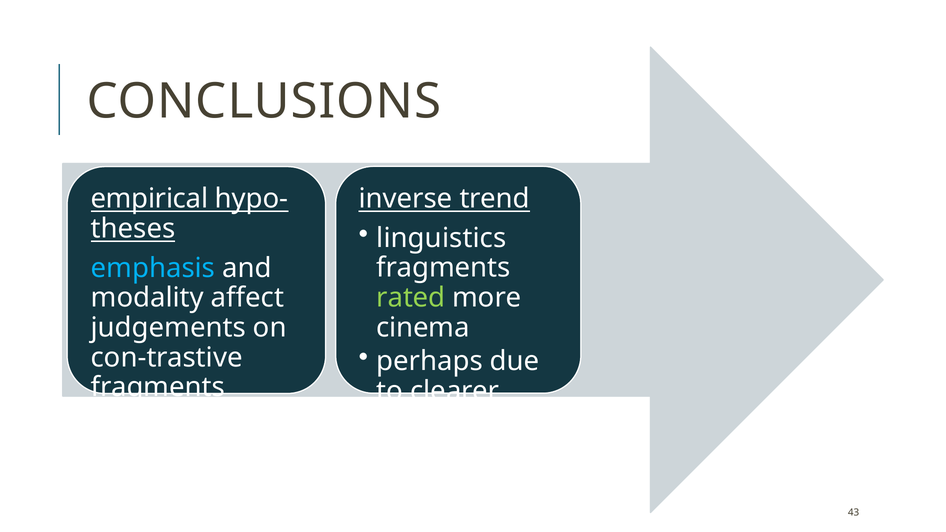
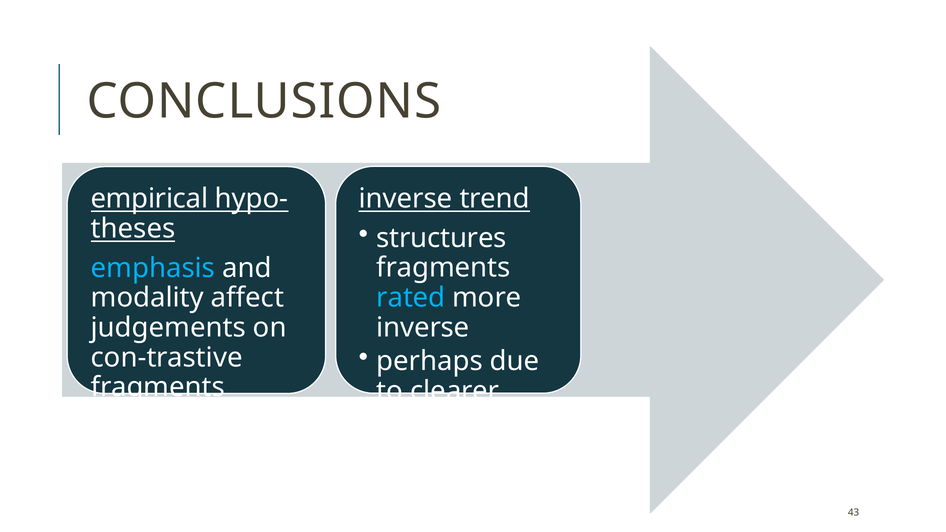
linguistics: linguistics -> structures (442, 238)
rated colour: light green -> light blue (411, 298)
cinema: cinema -> inverse (423, 328)
